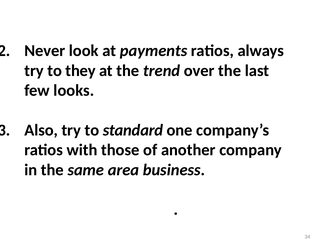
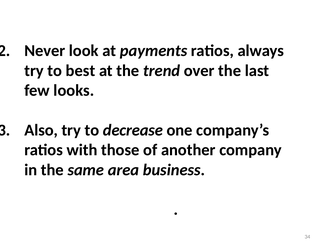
they: they -> best (80, 70)
standard: standard -> decrease (133, 130)
